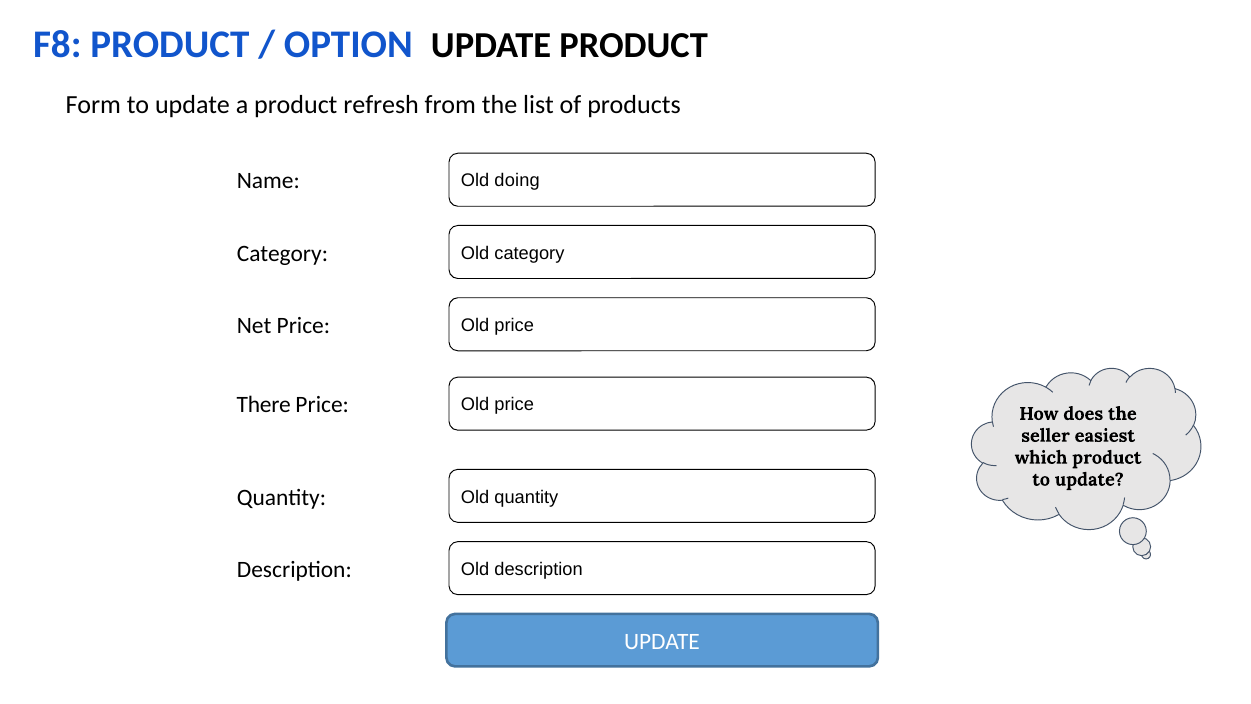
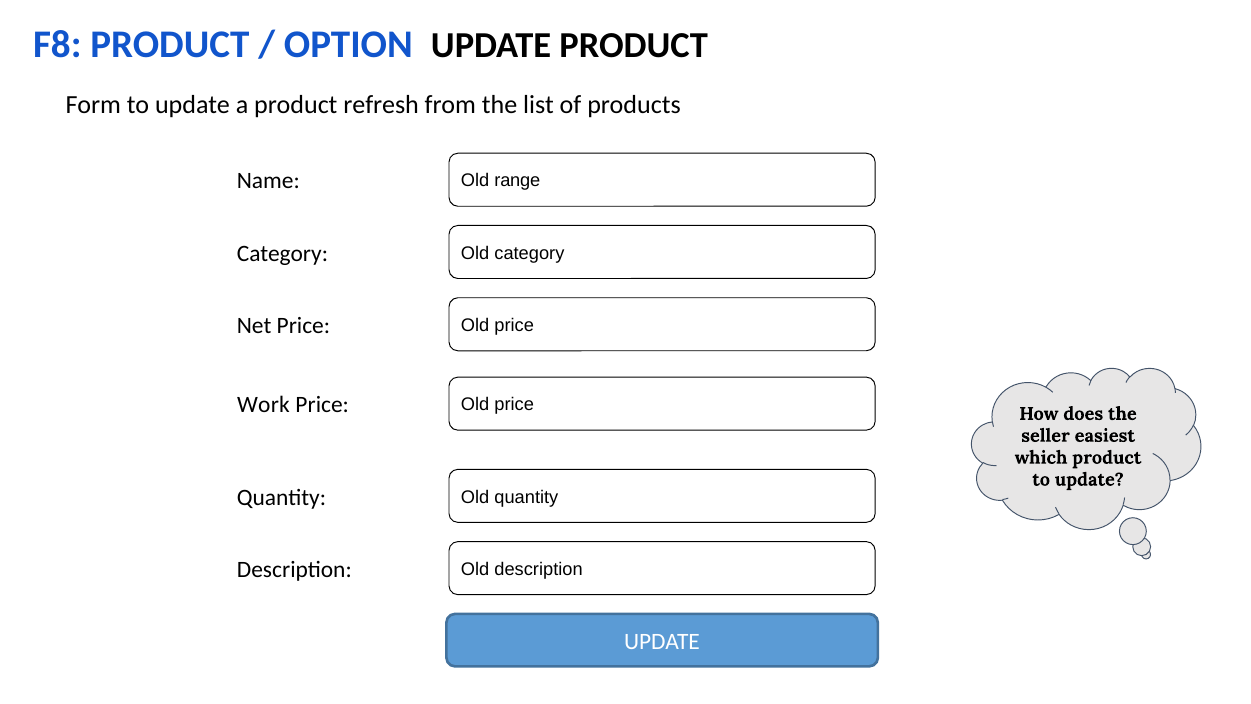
doing: doing -> range (517, 181)
There: There -> Work (263, 405)
